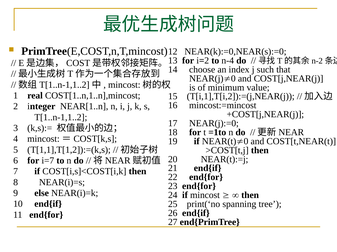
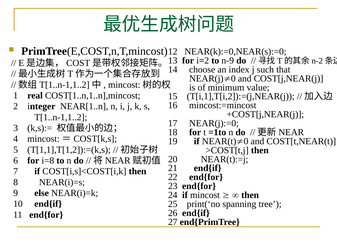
n-4: n-4 -> n-9 (228, 61)
i=7: i=7 -> i=8 (48, 161)
